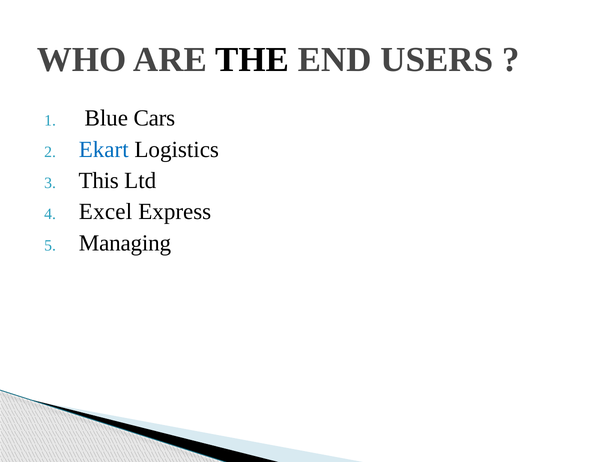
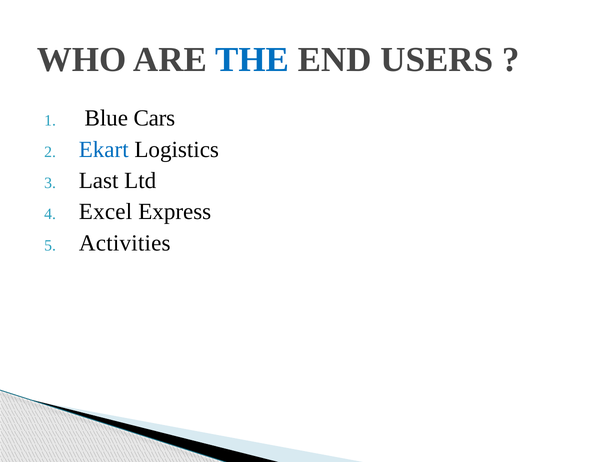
THE colour: black -> blue (252, 59)
This: This -> Last (99, 180)
Managing: Managing -> Activities (125, 243)
